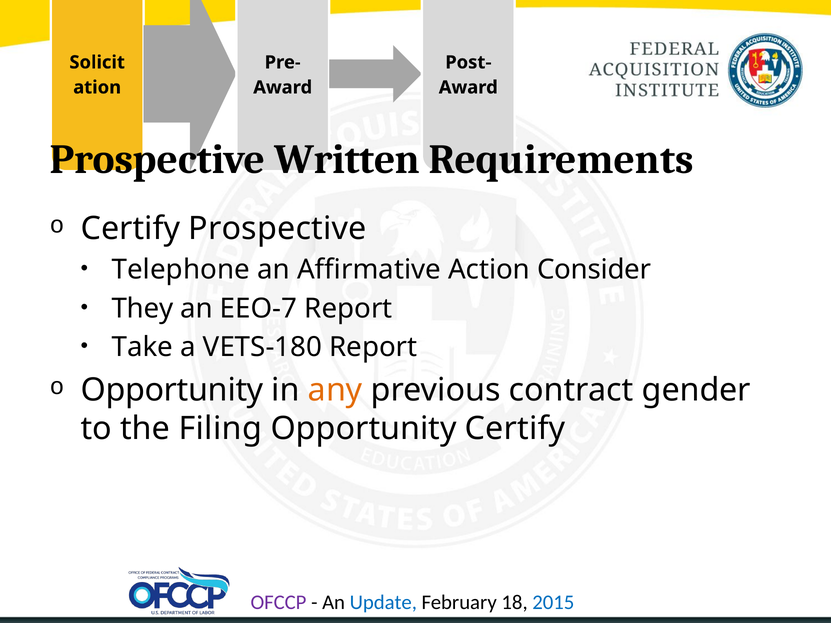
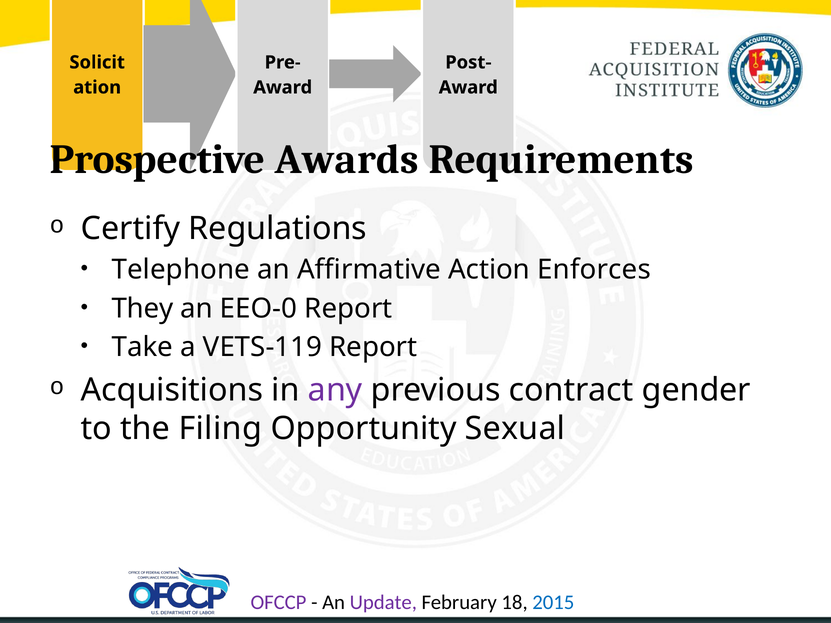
Written: Written -> Awards (347, 160)
Certify Prospective: Prospective -> Regulations (278, 229)
Consider: Consider -> Enforces (594, 270)
EEO-7: EEO-7 -> EEO-0 (259, 309)
VETS-180: VETS-180 -> VETS-119 (262, 347)
Opportunity: Opportunity -> Acquisitions (172, 390)
any colour: orange -> purple (335, 390)
Opportunity Certify: Certify -> Sexual (515, 429)
Update colour: blue -> purple (383, 602)
